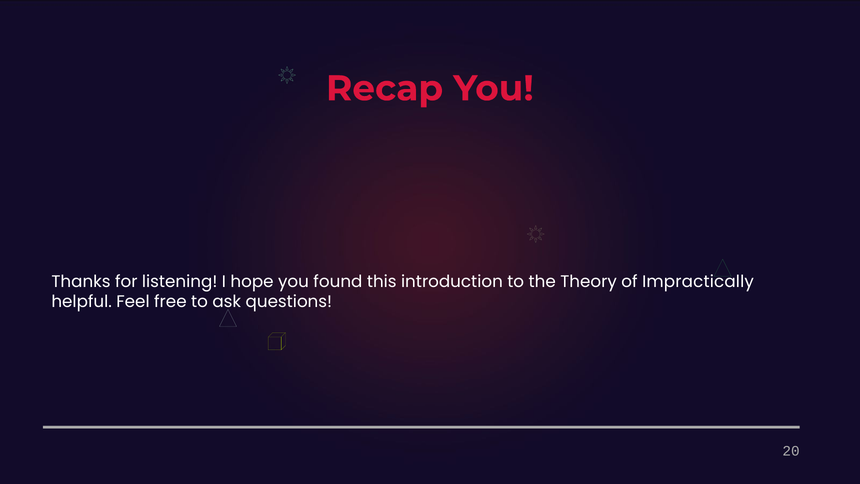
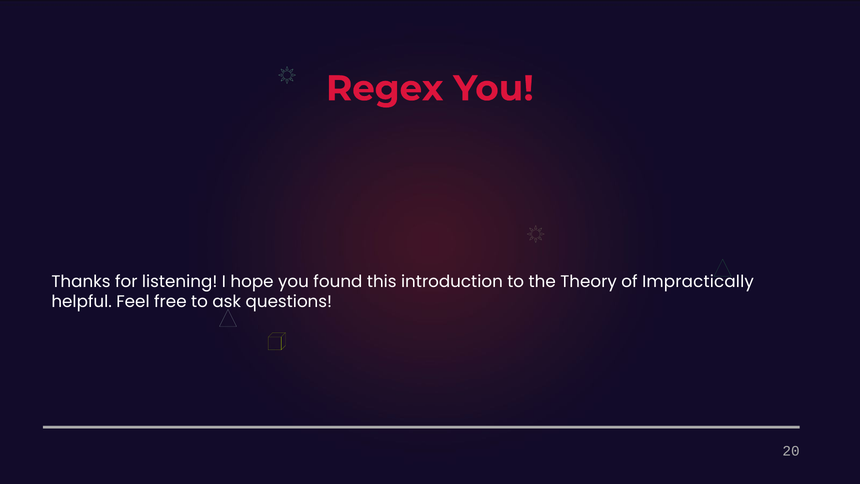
Recap: Recap -> Regex (385, 88)
